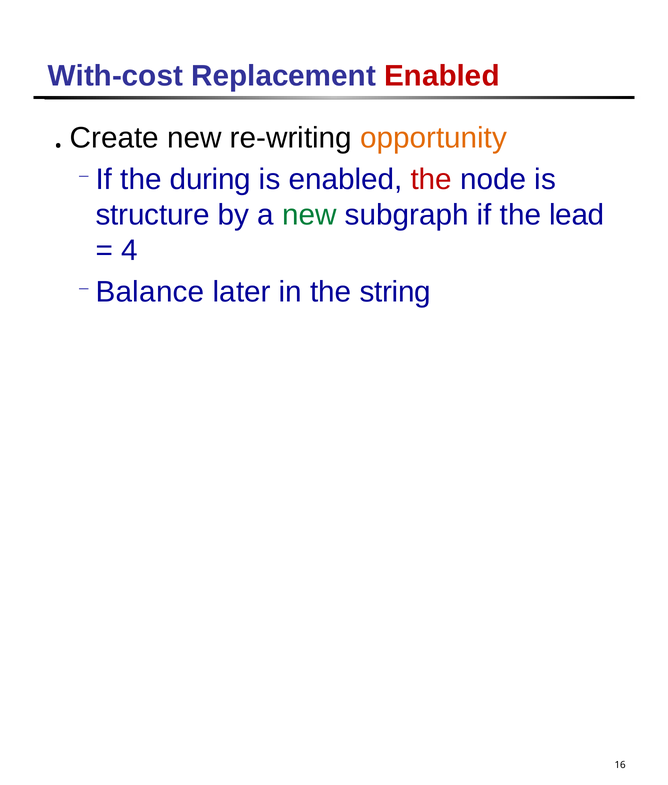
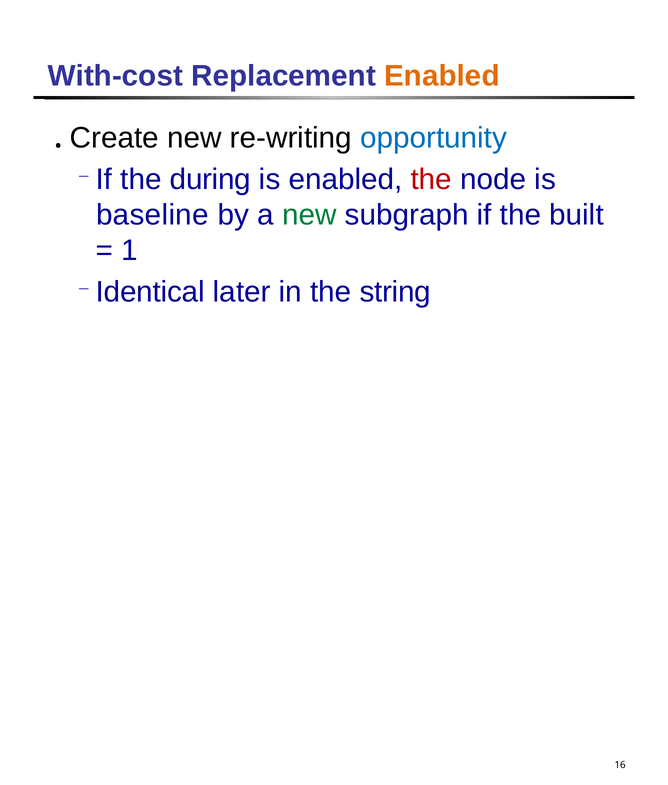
Enabled colour: red -> orange (442, 76)
opportunity colour: orange -> blue (434, 138)
structure: structure -> baseline (152, 215)
lead: lead -> built (577, 215)
4: 4 -> 1 (129, 251)
Balance: Balance -> Identical (150, 292)
